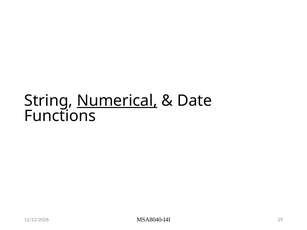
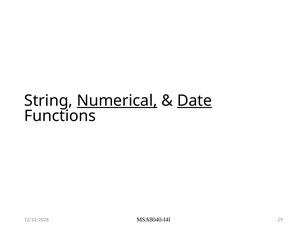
Date underline: none -> present (195, 101)
